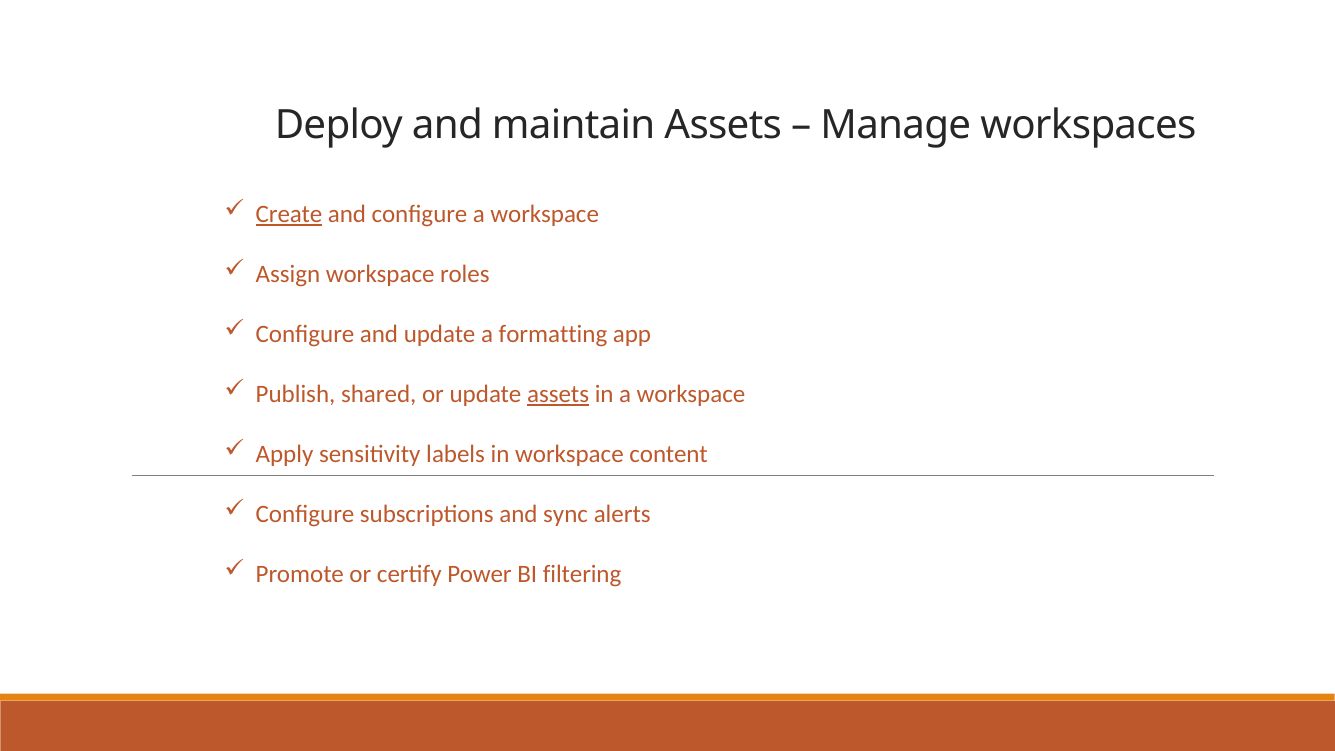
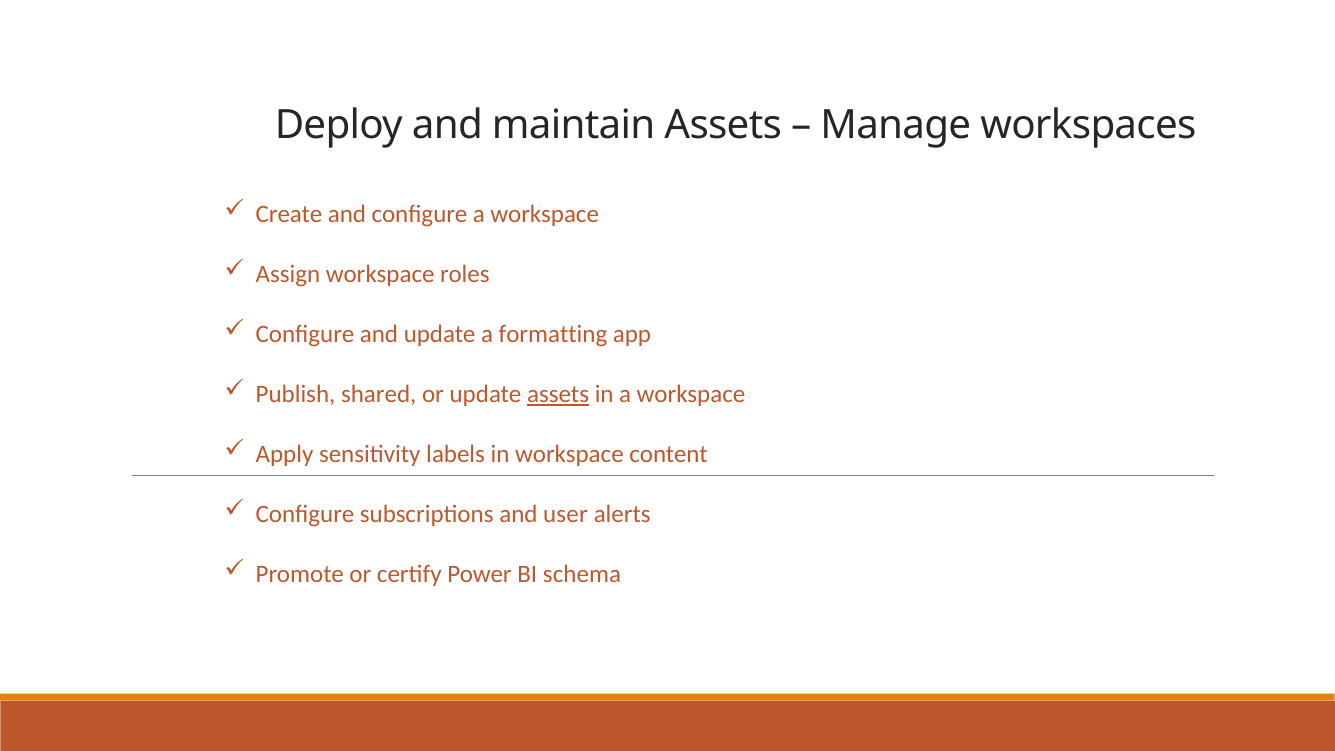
Create underline: present -> none (289, 214)
sync: sync -> user (565, 515)
filtering: filtering -> schema (582, 575)
